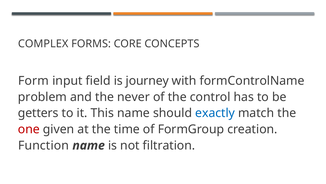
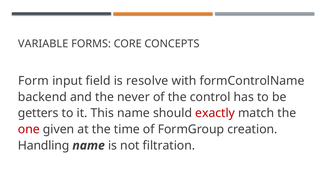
COMPLEX: COMPLEX -> VARIABLE (43, 44)
journey: journey -> resolve (147, 80)
problem: problem -> backend (42, 97)
exactly colour: blue -> red (215, 113)
Function: Function -> Handling (44, 145)
